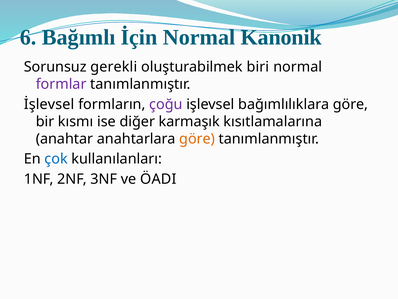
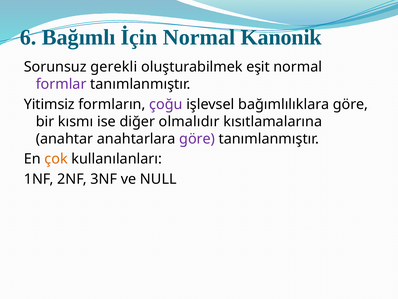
biri: biri -> eşit (258, 67)
İşlevsel: İşlevsel -> Yitimsiz (49, 104)
karmaşık: karmaşık -> olmalıdır (189, 121)
göre colour: orange -> purple (197, 139)
çok colour: blue -> orange (56, 159)
ÖADI: ÖADI -> NULL (158, 179)
